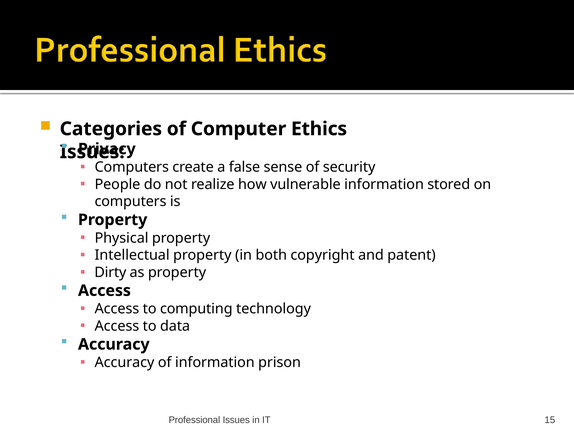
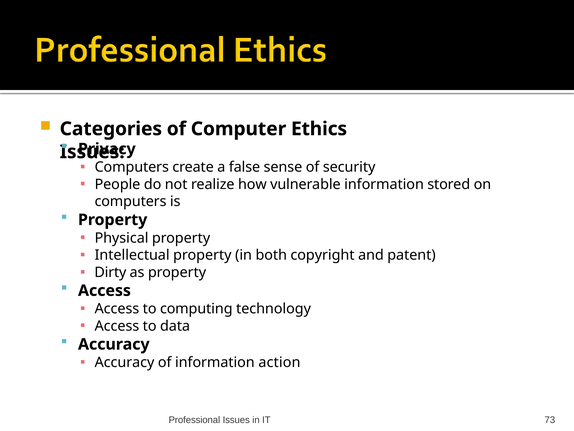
prison: prison -> action (279, 362)
15: 15 -> 73 (550, 420)
